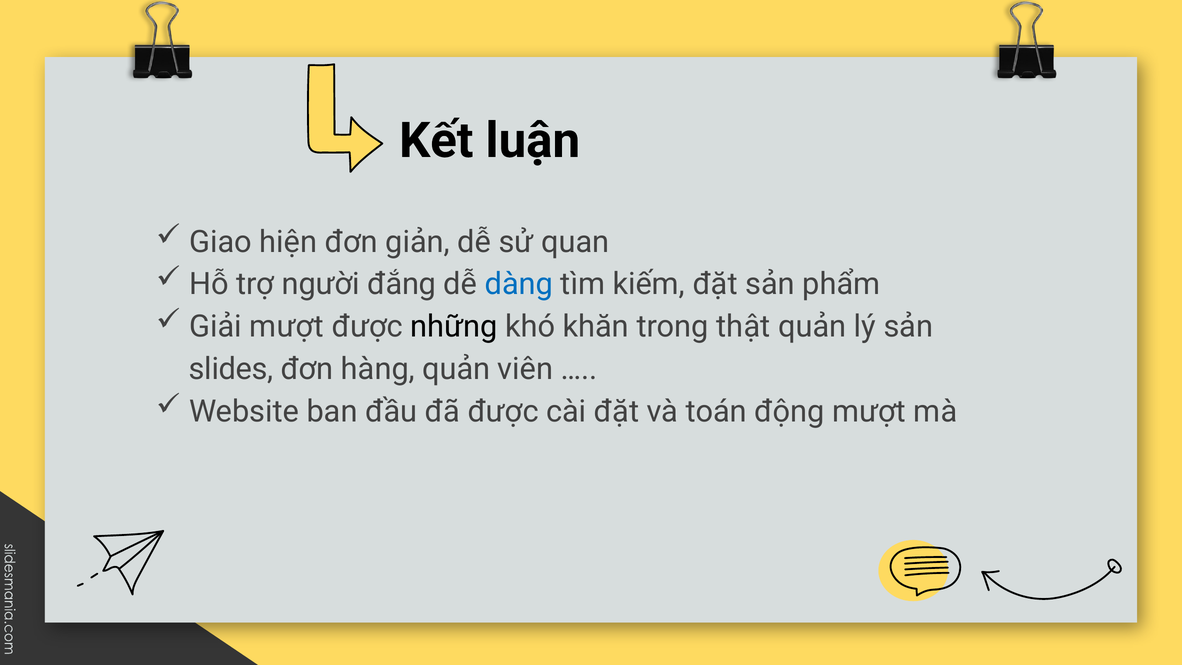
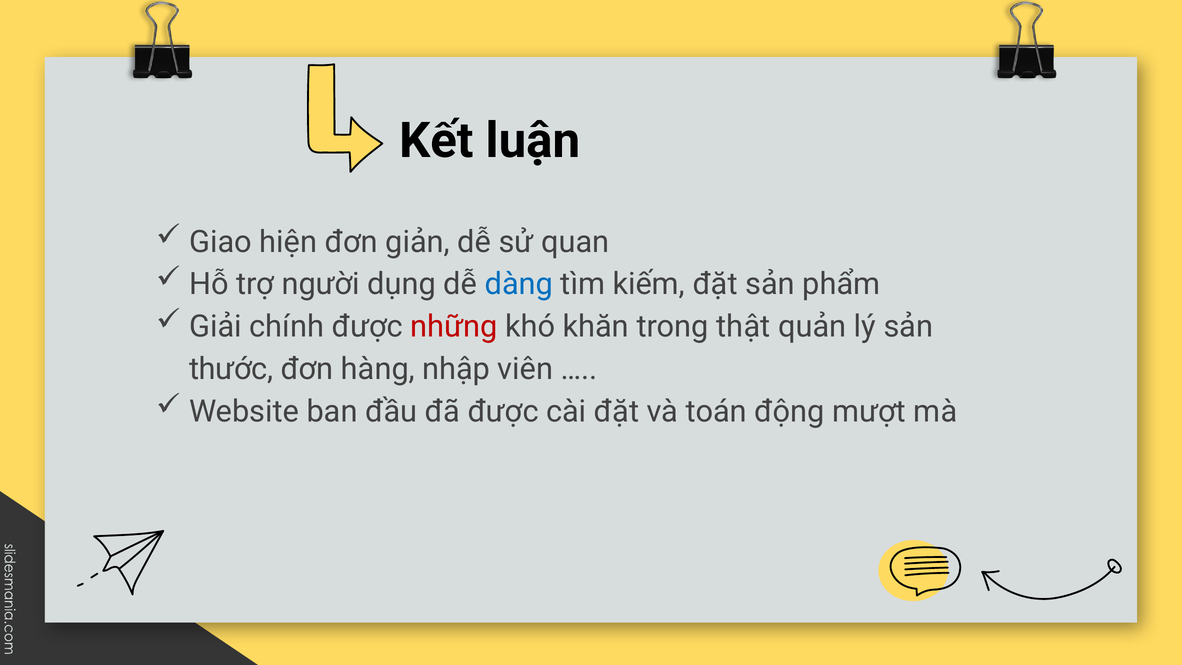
đắng: đắng -> dụng (402, 284)
Giải mượt: mượt -> chính (287, 327)
những colour: black -> red (454, 327)
slides: slides -> thước (231, 369)
hàng quản: quản -> nhập (456, 369)
